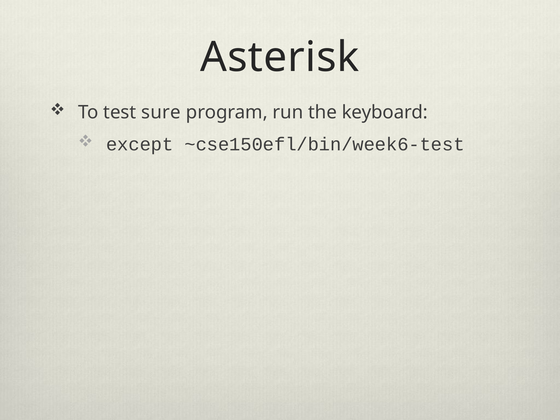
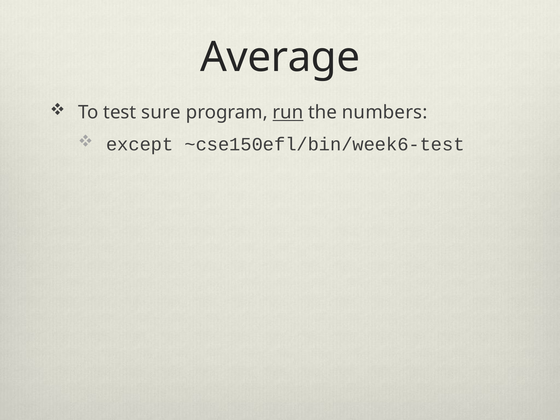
Asterisk: Asterisk -> Average (280, 57)
run underline: none -> present (288, 112)
keyboard: keyboard -> numbers (385, 112)
